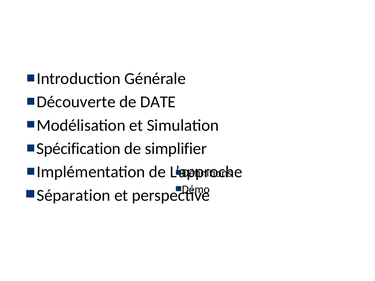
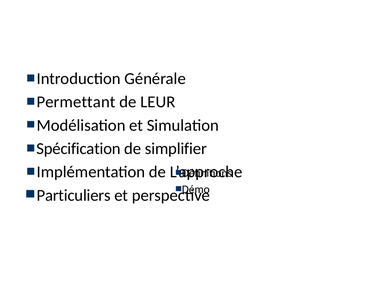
Découverte: Découverte -> Permettant (76, 102)
DATE: DATE -> LEUR (158, 102)
Séparation: Séparation -> Particuliers (74, 195)
